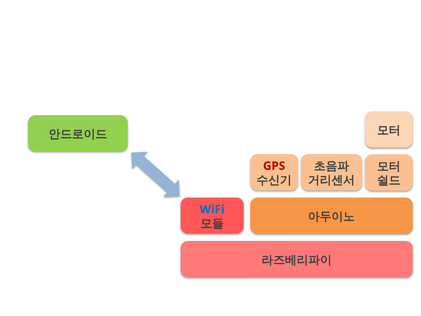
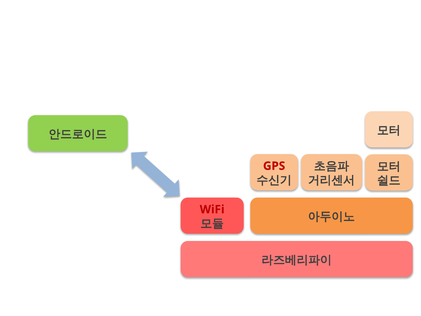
WiFi colour: blue -> red (212, 209)
